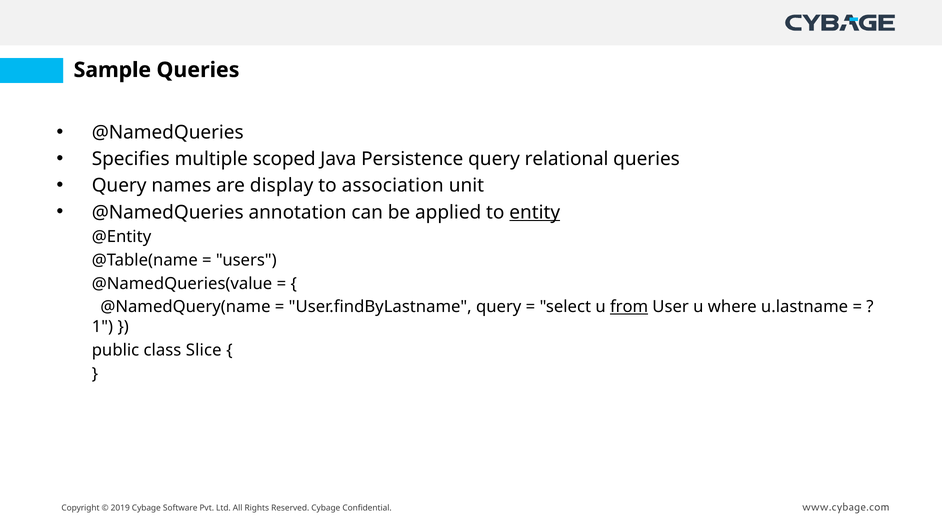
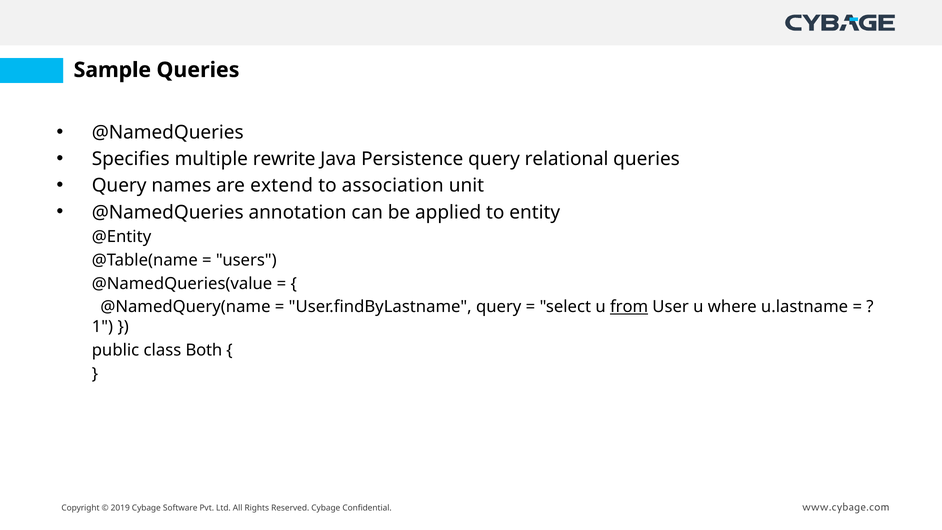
scoped: scoped -> rewrite (284, 159)
display: display -> extend (282, 186)
entity underline: present -> none (535, 212)
Slice: Slice -> Both (204, 350)
